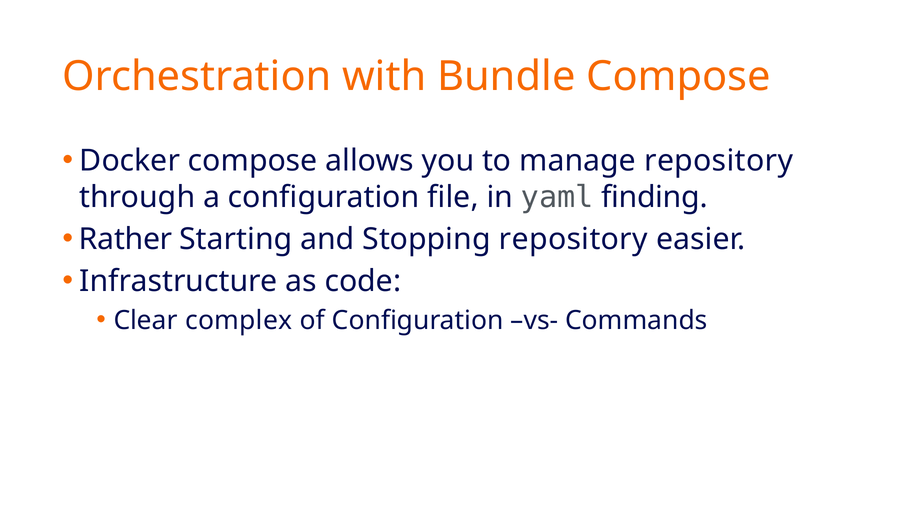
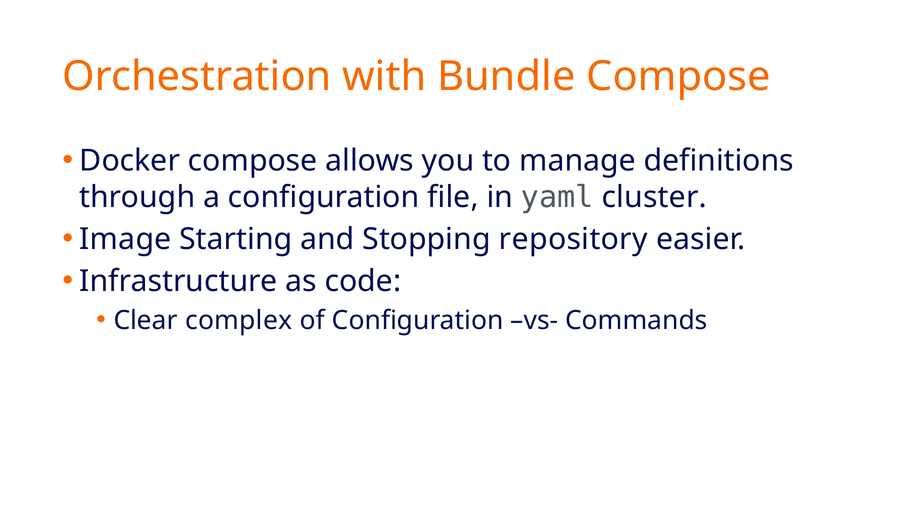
manage repository: repository -> definitions (719, 161)
finding: finding -> cluster (654, 197)
Rather: Rather -> Image (125, 239)
